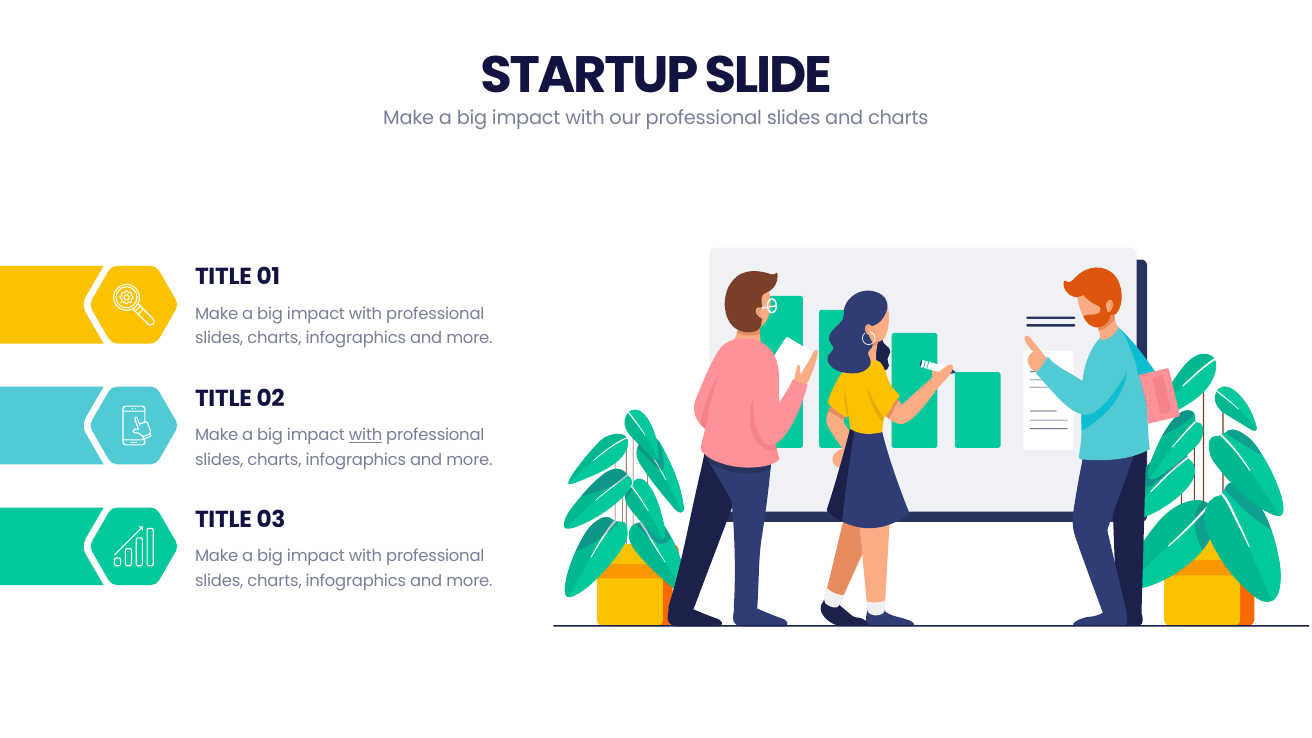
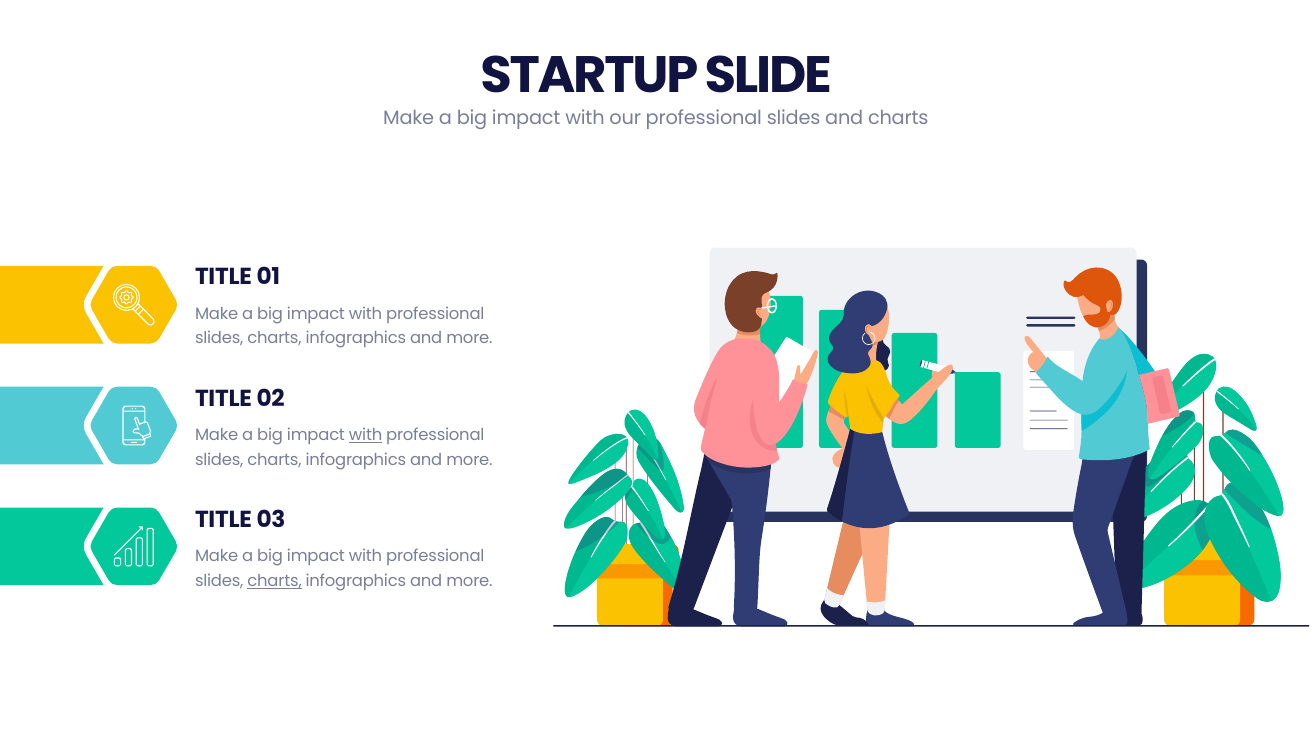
charts underline: none -> present (275, 581)
